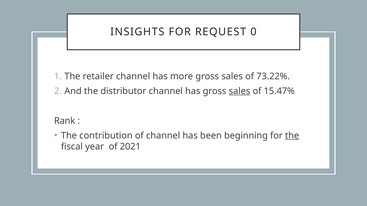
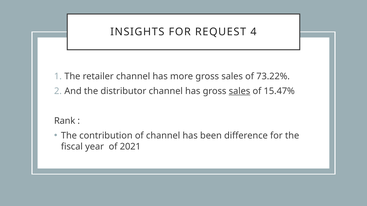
0: 0 -> 4 (253, 32)
beginning: beginning -> difference (246, 136)
the underline: present -> none (292, 136)
